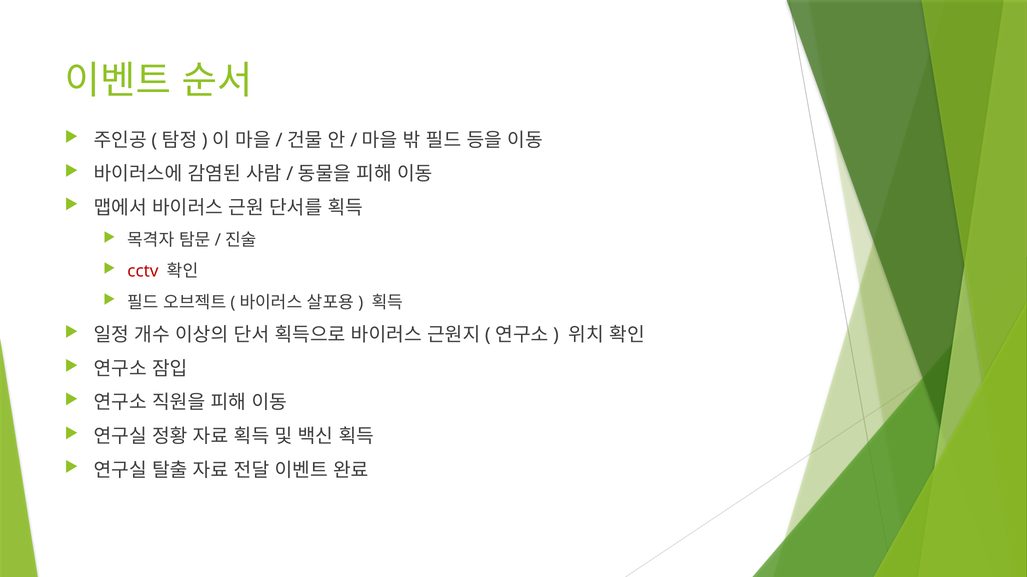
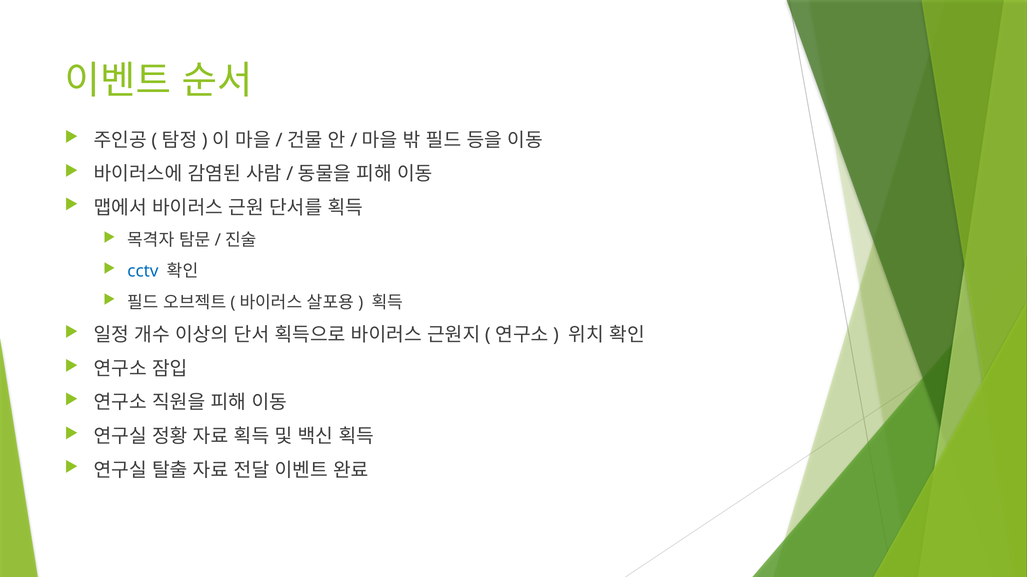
cctv colour: red -> blue (143, 272)
